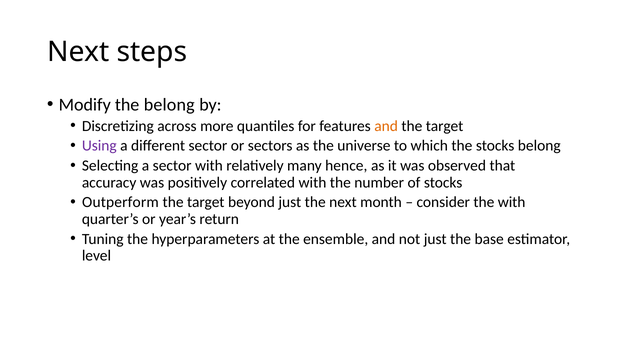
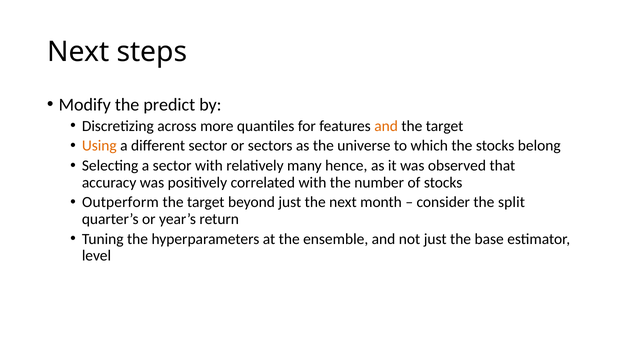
the belong: belong -> predict (169, 104)
Using colour: purple -> orange (99, 146)
the with: with -> split (512, 202)
